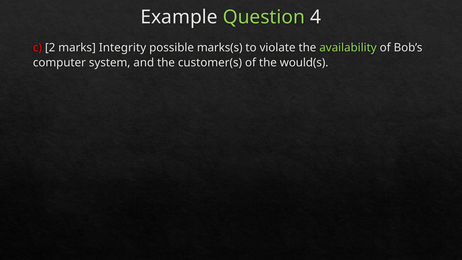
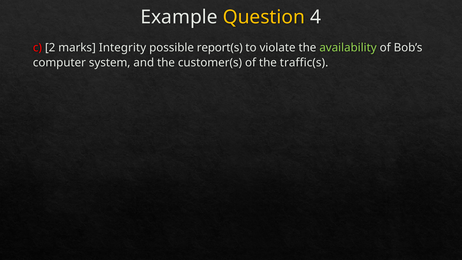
Question colour: light green -> yellow (264, 17)
marks(s: marks(s -> report(s (220, 48)
would(s: would(s -> traffic(s (304, 63)
